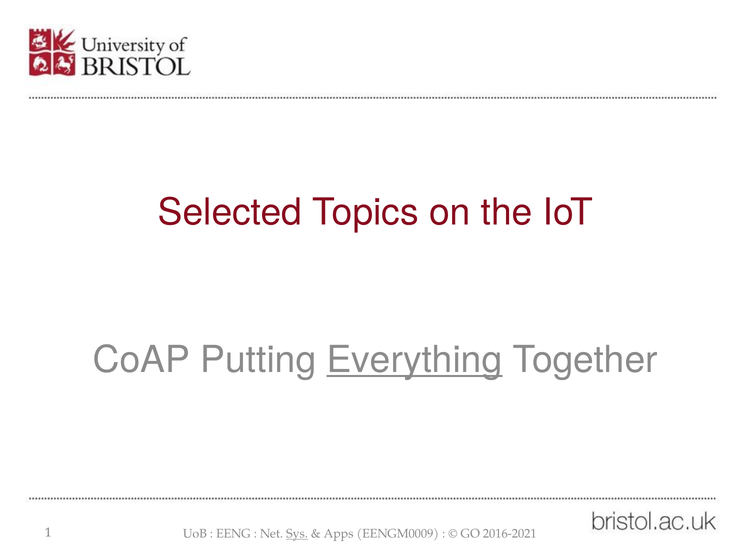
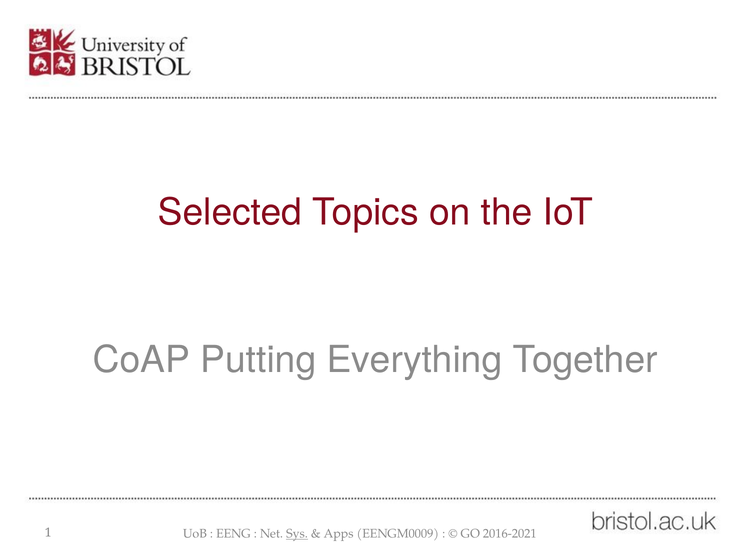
Everything underline: present -> none (414, 360)
